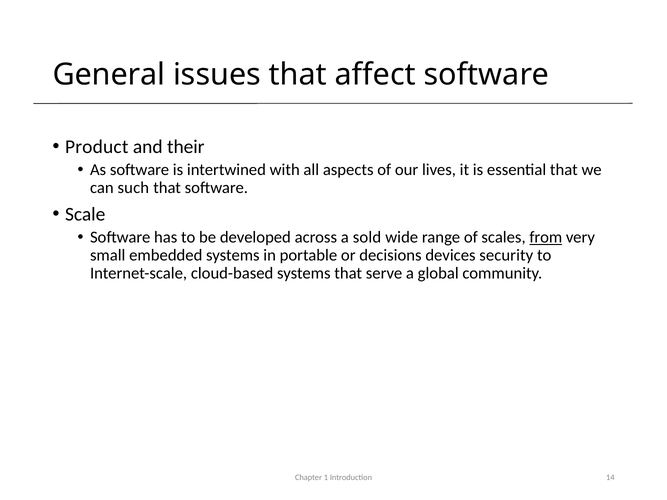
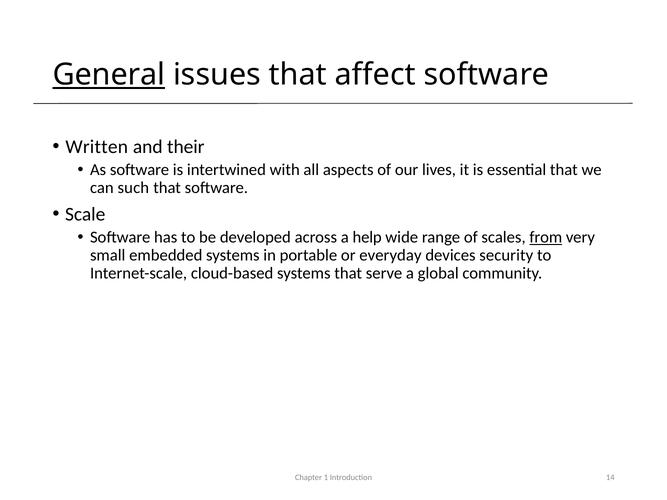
General underline: none -> present (109, 75)
Product: Product -> Written (97, 147)
sold: sold -> help (367, 237)
decisions: decisions -> everyday (390, 255)
